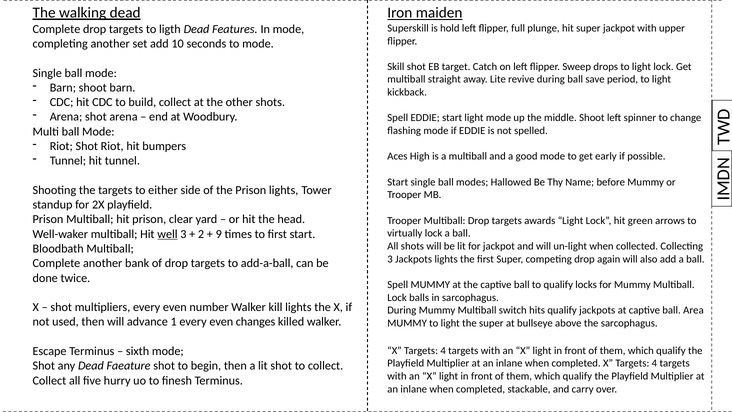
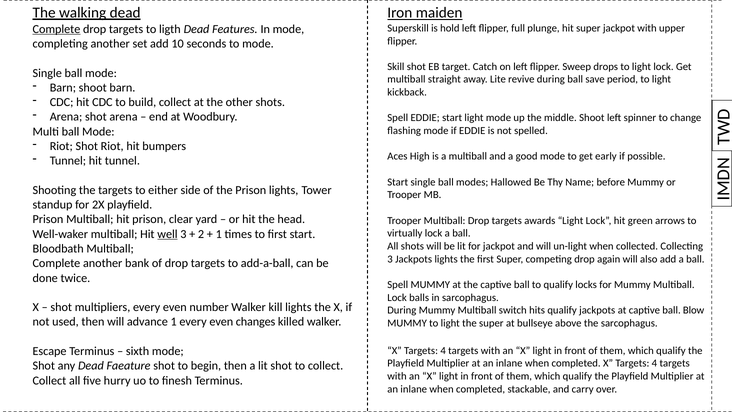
Complete underline: none -> present (56, 29)
9: 9 -> 1 (219, 234)
Area: Area -> Blow (694, 310)
